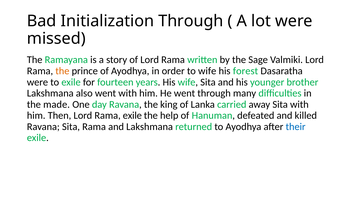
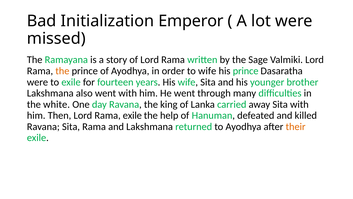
Initialization Through: Through -> Emperor (191, 21)
his forest: forest -> prince (246, 71)
made: made -> white (57, 104)
their colour: blue -> orange (296, 126)
